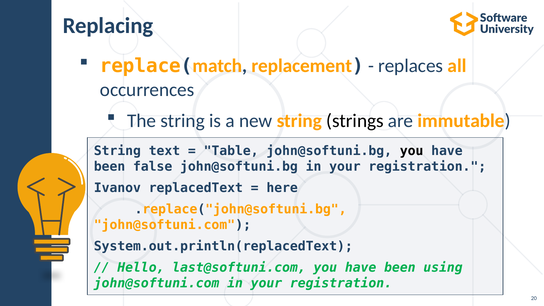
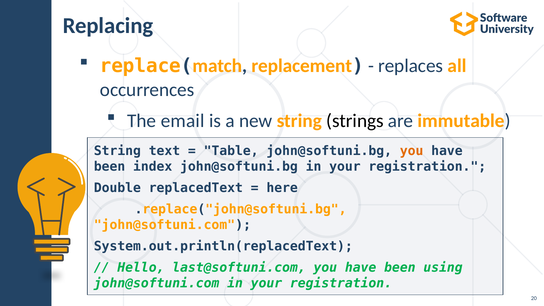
The string: string -> email (183, 121)
you colour: black -> orange (412, 151)
false: false -> index (153, 167)
Ivanov: Ivanov -> Double (117, 188)
